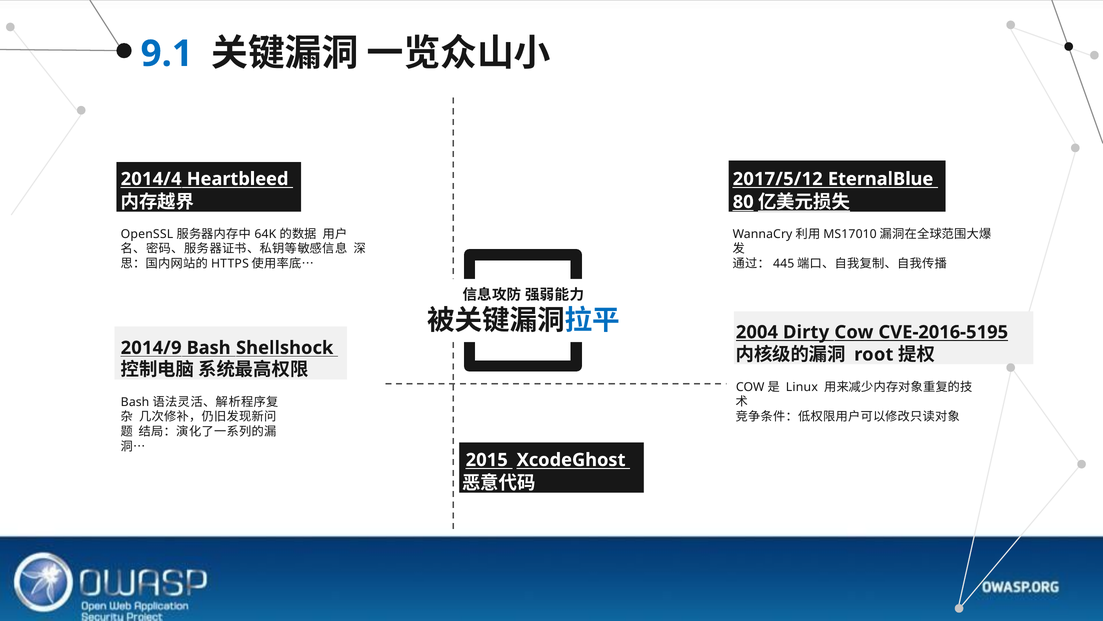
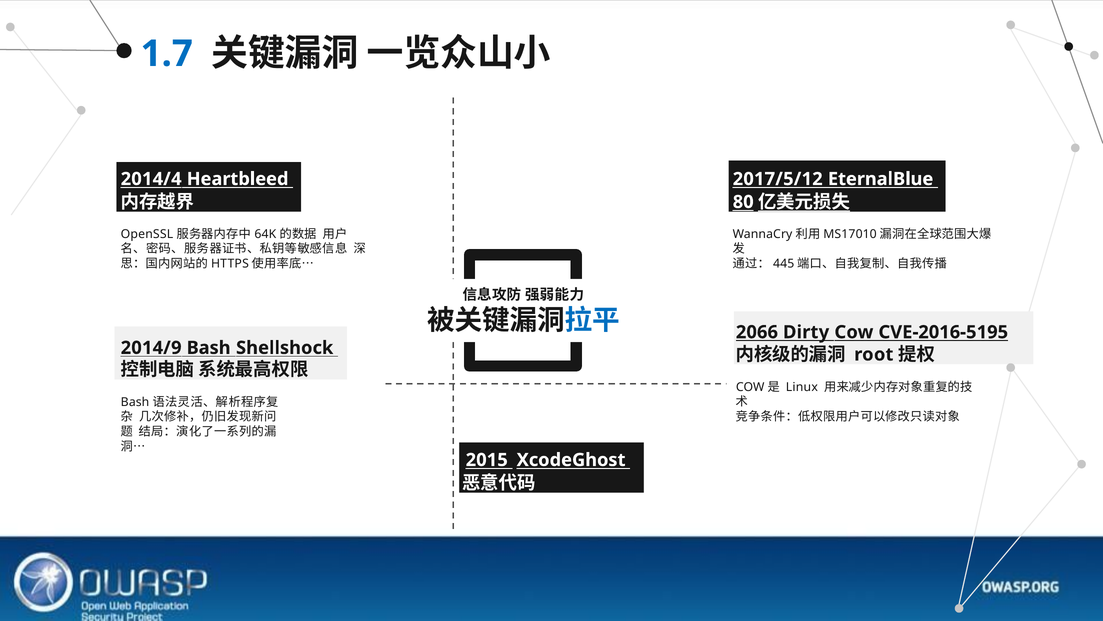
9.1: 9.1 -> 1.7 (167, 54)
2004: 2004 -> 2066 (757, 332)
